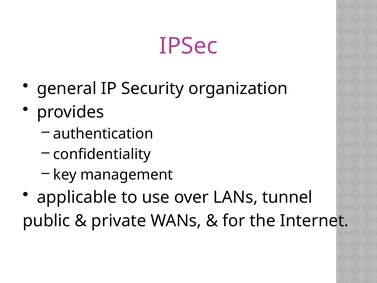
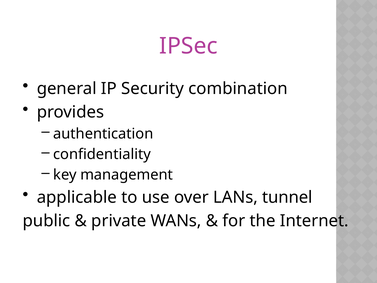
organization: organization -> combination (238, 88)
